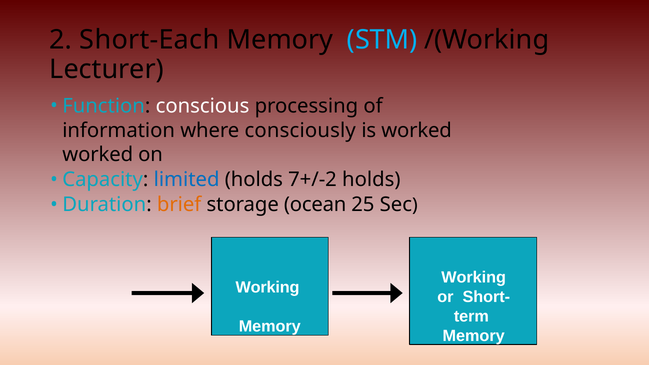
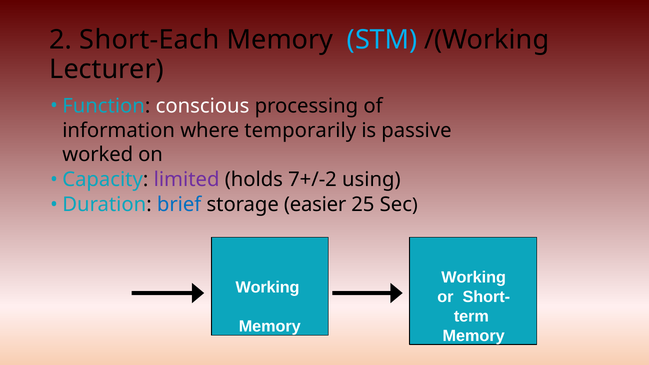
consciously: consciously -> temporarily (300, 130)
is worked: worked -> passive (416, 130)
limited colour: blue -> purple (187, 180)
7+/-2 holds: holds -> using (371, 180)
brief colour: orange -> blue (179, 205)
ocean: ocean -> easier (315, 205)
